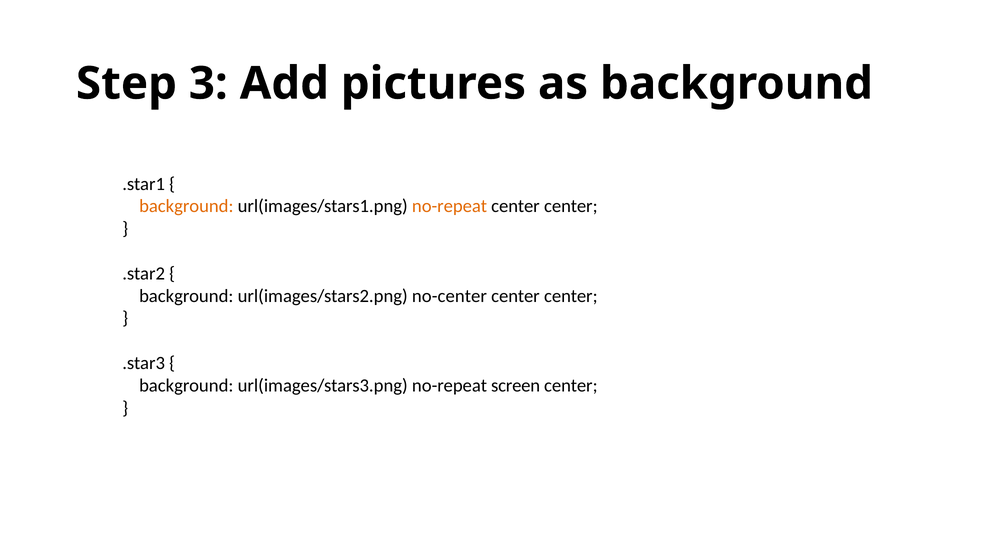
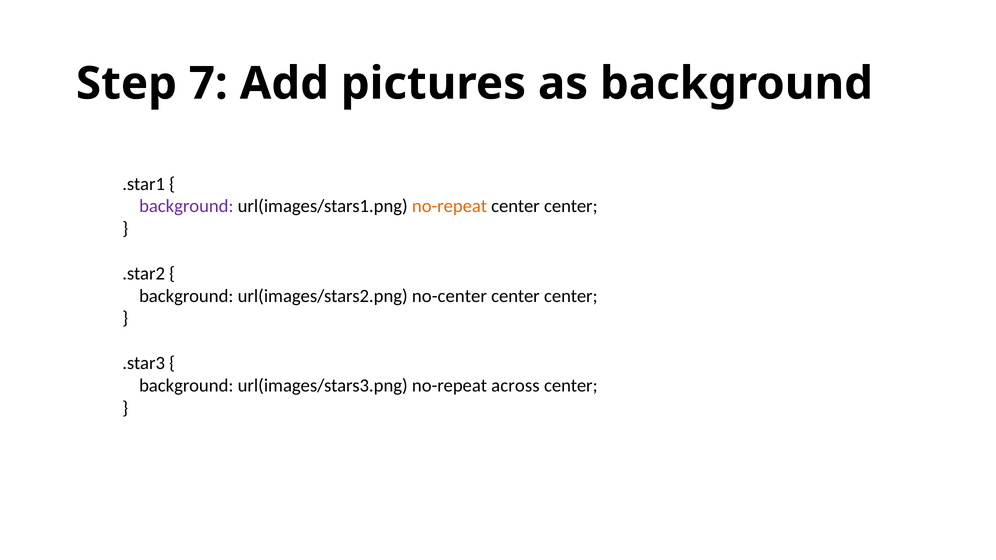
3: 3 -> 7 (208, 84)
background colour: orange -> purple (186, 206)
screen: screen -> across (515, 386)
